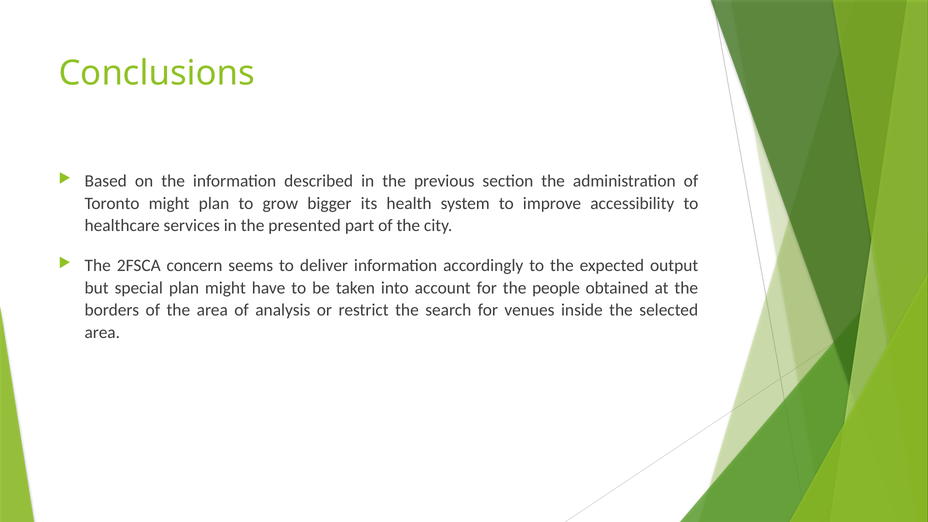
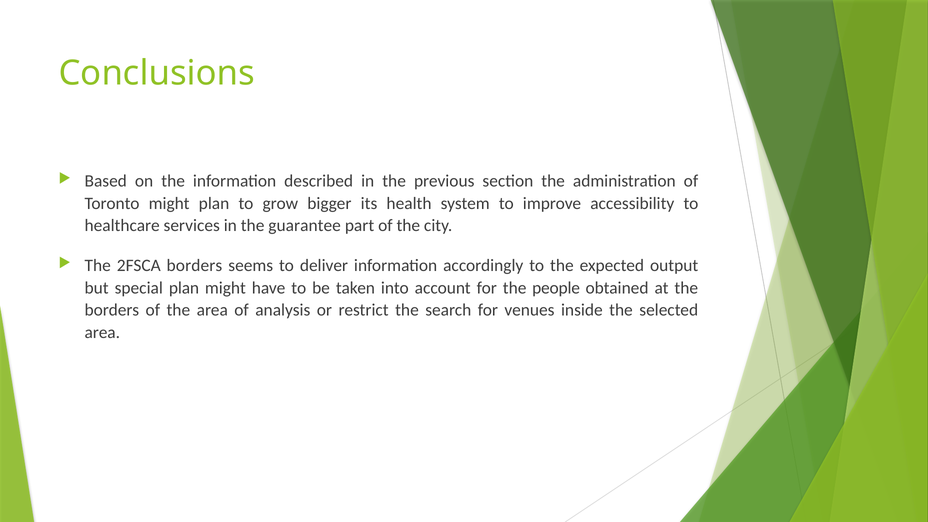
presented: presented -> guarantee (305, 226)
2FSCA concern: concern -> borders (194, 265)
